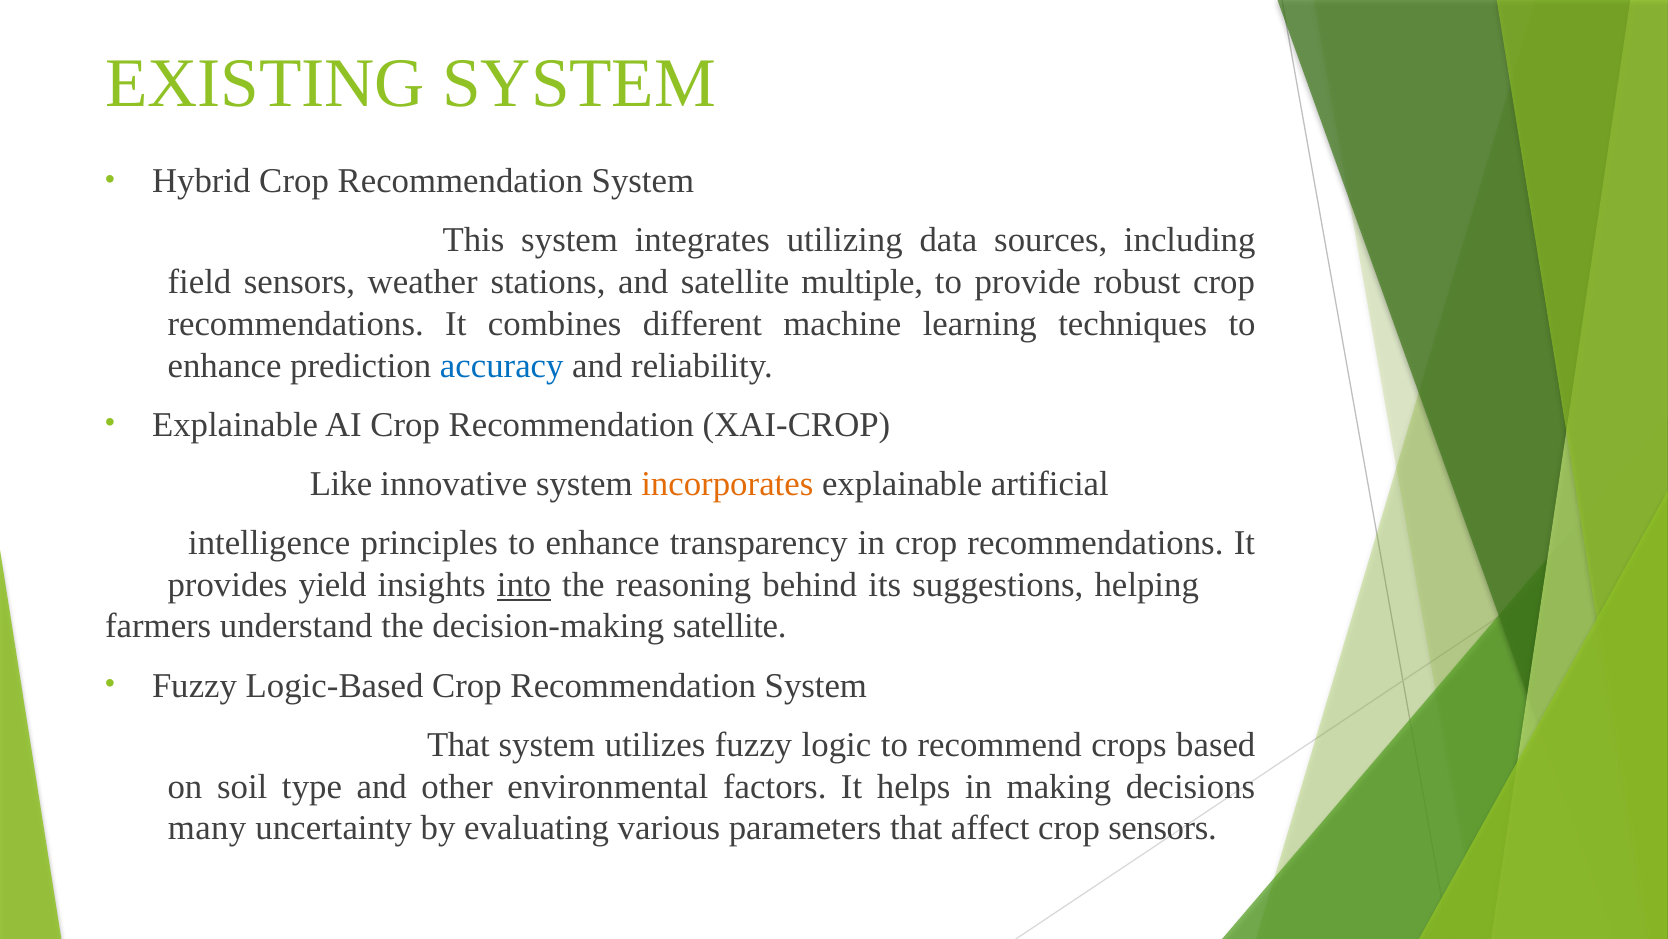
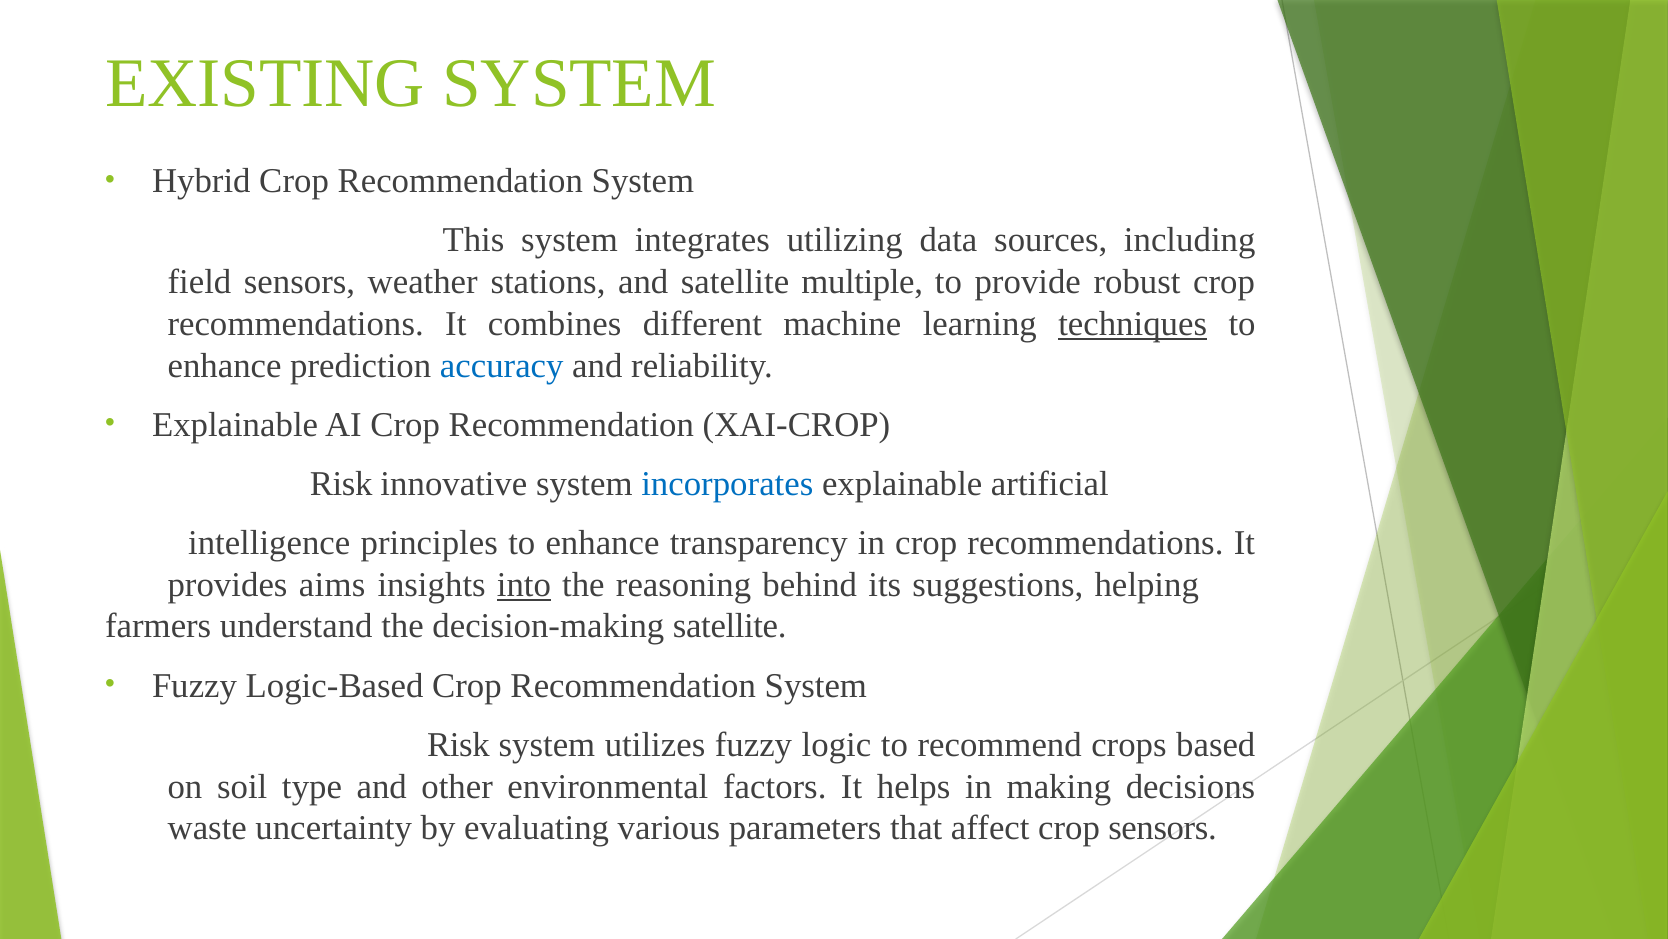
techniques underline: none -> present (1133, 324)
Like: Like -> Risk (341, 483)
incorporates colour: orange -> blue (727, 483)
yield: yield -> aims (332, 584)
That: That -> Risk (458, 744)
many: many -> waste (207, 828)
